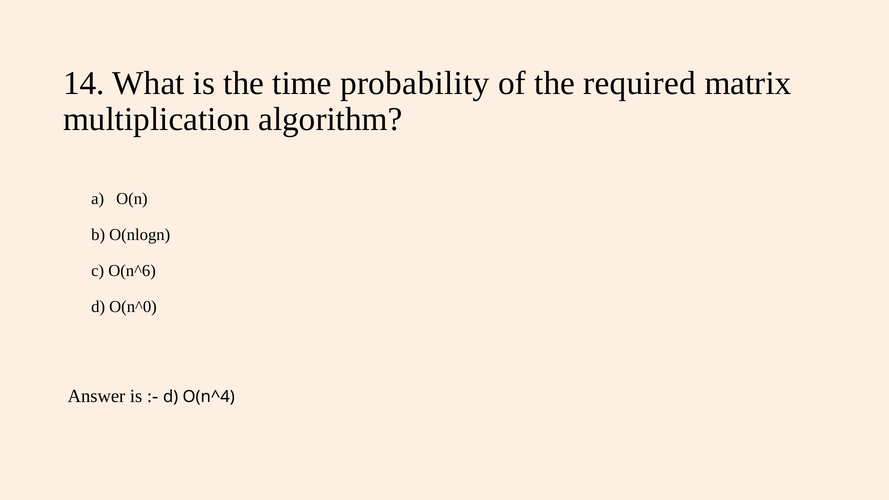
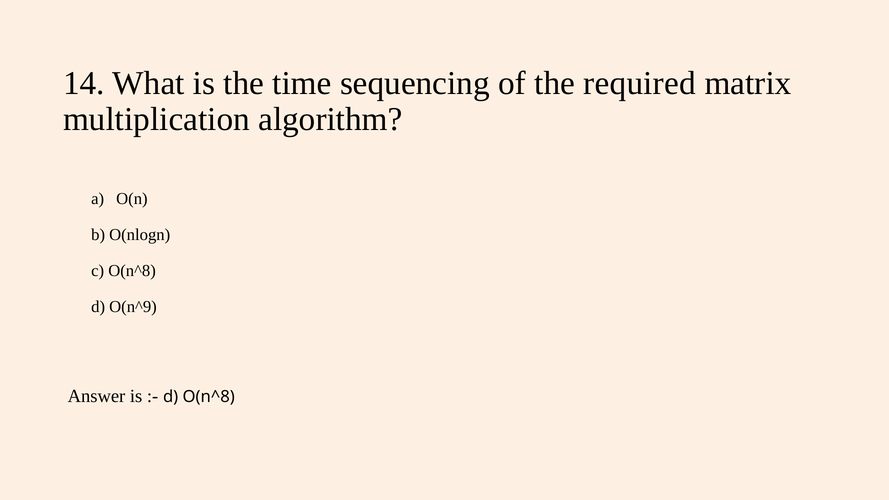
probability: probability -> sequencing (415, 83)
c O(n^6: O(n^6 -> O(n^8 (132, 271)
O(n^0: O(n^0 -> O(n^9 (133, 307)
d O(n^4: O(n^4 -> O(n^8 (209, 397)
